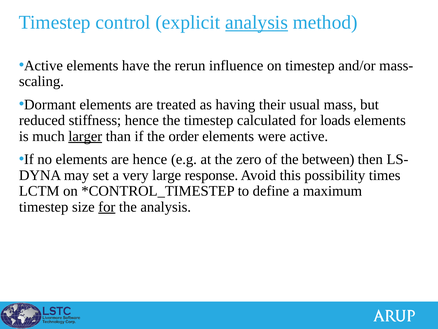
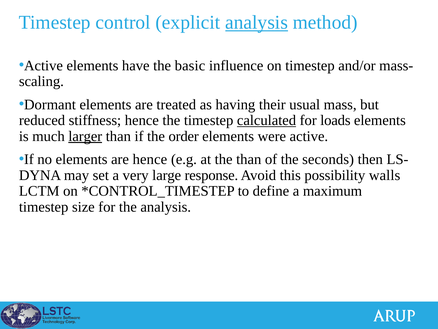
rerun: rerun -> basic (190, 65)
calculated underline: none -> present (267, 120)
the zero: zero -> than (249, 159)
between: between -> seconds (328, 159)
times: times -> walls (385, 175)
for underline: present -> none (107, 207)
